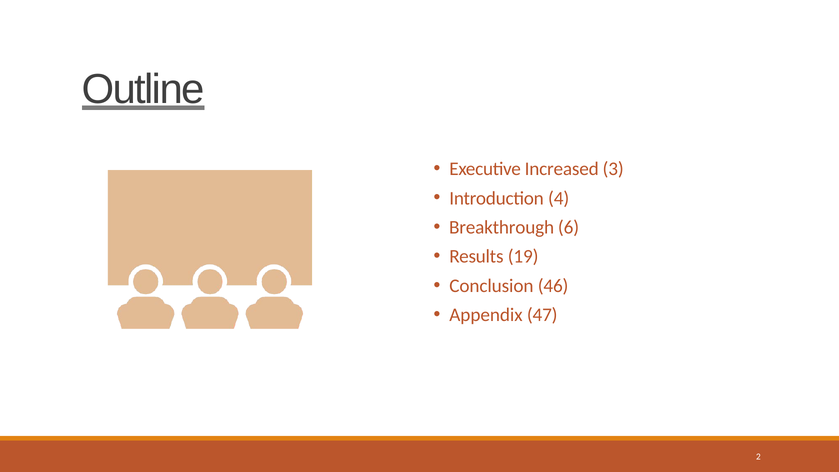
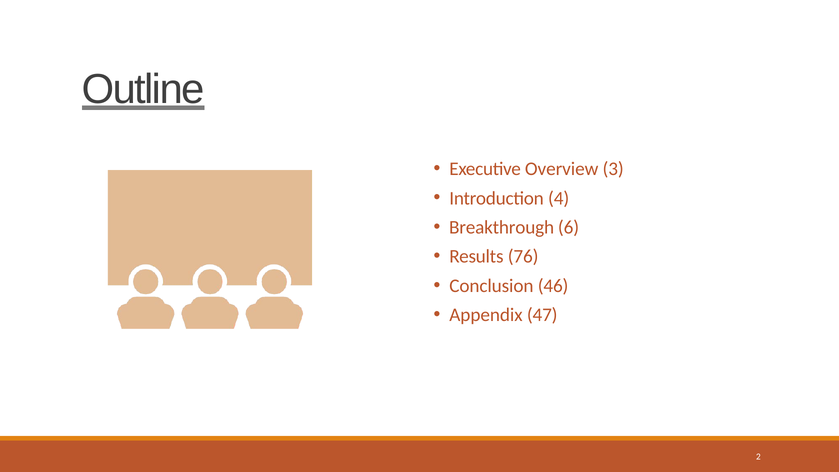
Increased: Increased -> Overview (562, 169)
19: 19 -> 76 (523, 257)
